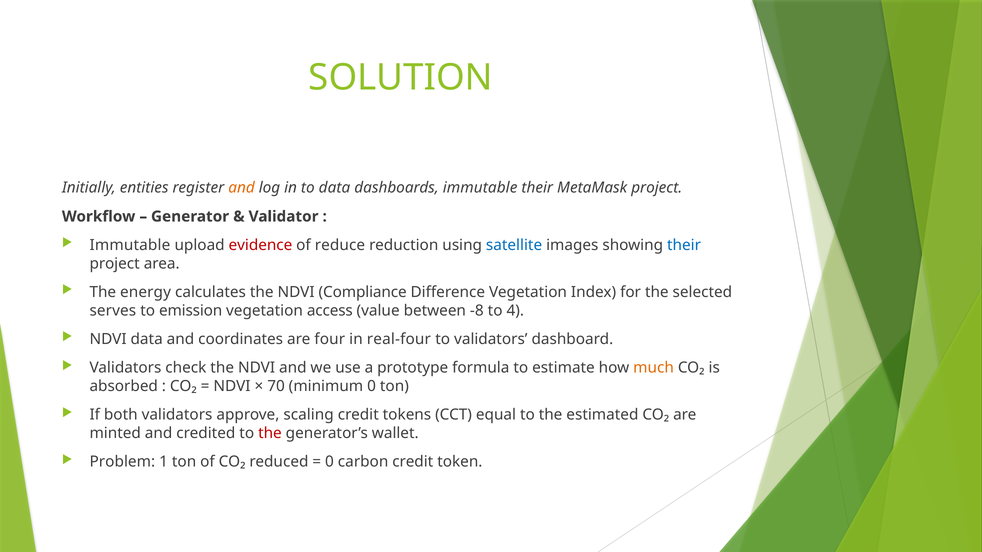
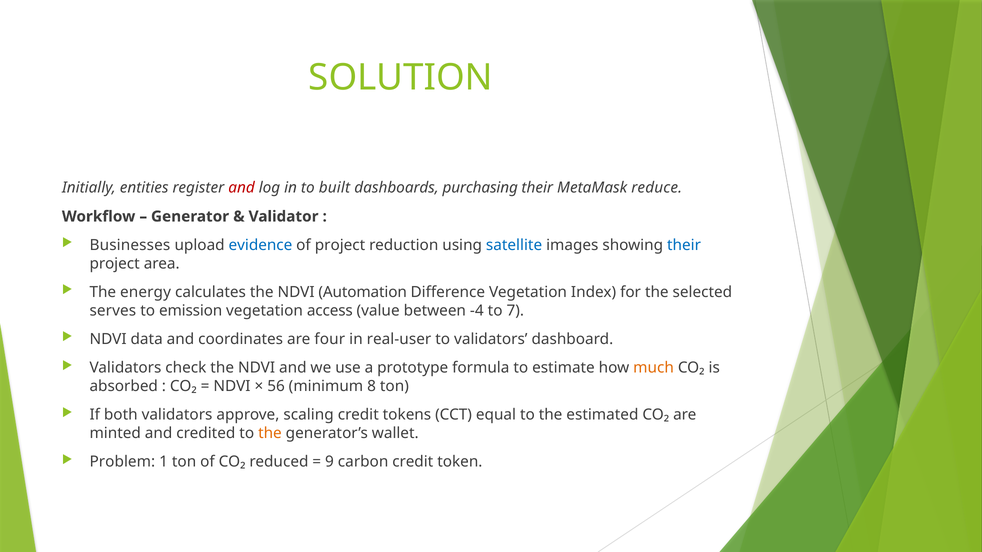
and colour: orange -> red (242, 188)
to data: data -> built (334, 188)
dashboards immutable: immutable -> purchasing (480, 188)
MetaMask project: project -> reduce (657, 188)
Immutable: Immutable -> Businesses (130, 245)
evidence colour: red -> blue (260, 245)
of reduce: reduce -> project (340, 245)
Compliance: Compliance -> Automation (363, 292)
-8: -8 -> -4 (477, 311)
4: 4 -> 7 (515, 311)
real-four: real-four -> real-user (399, 339)
70: 70 -> 56 (276, 386)
minimum 0: 0 -> 8 (372, 386)
the colour: red -> orange (270, 434)
0: 0 -> 9 (329, 462)
